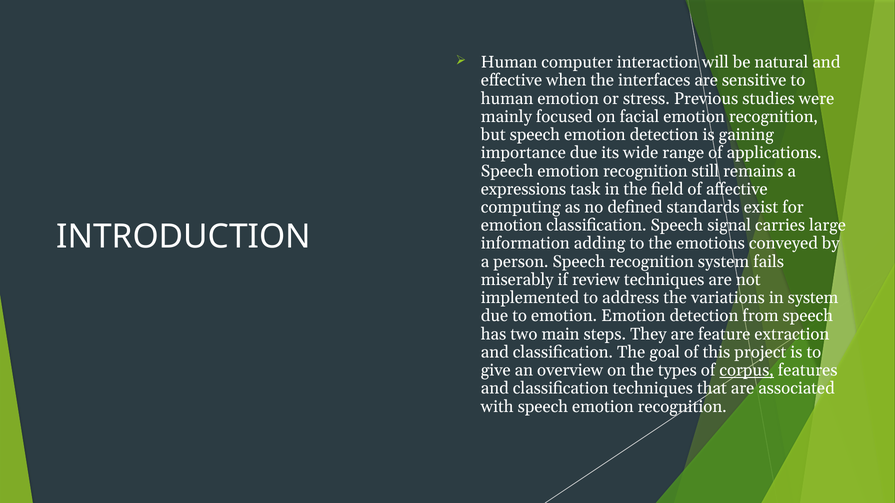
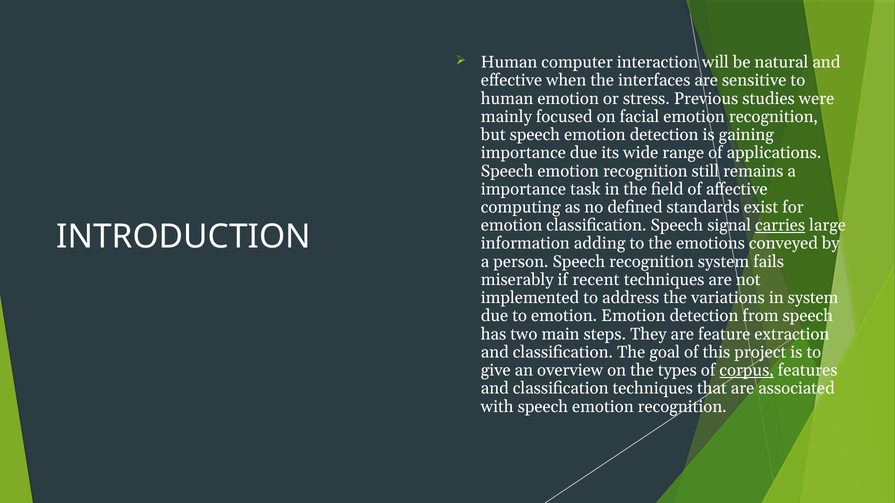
expressions: expressions -> importance (523, 189)
carries underline: none -> present (780, 226)
review: review -> recent (596, 280)
